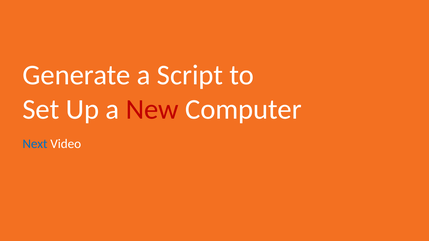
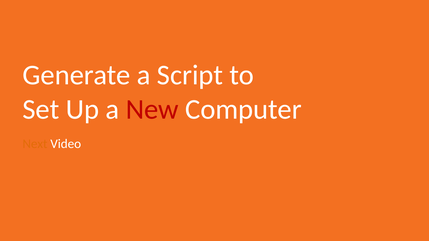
Next colour: blue -> orange (35, 144)
